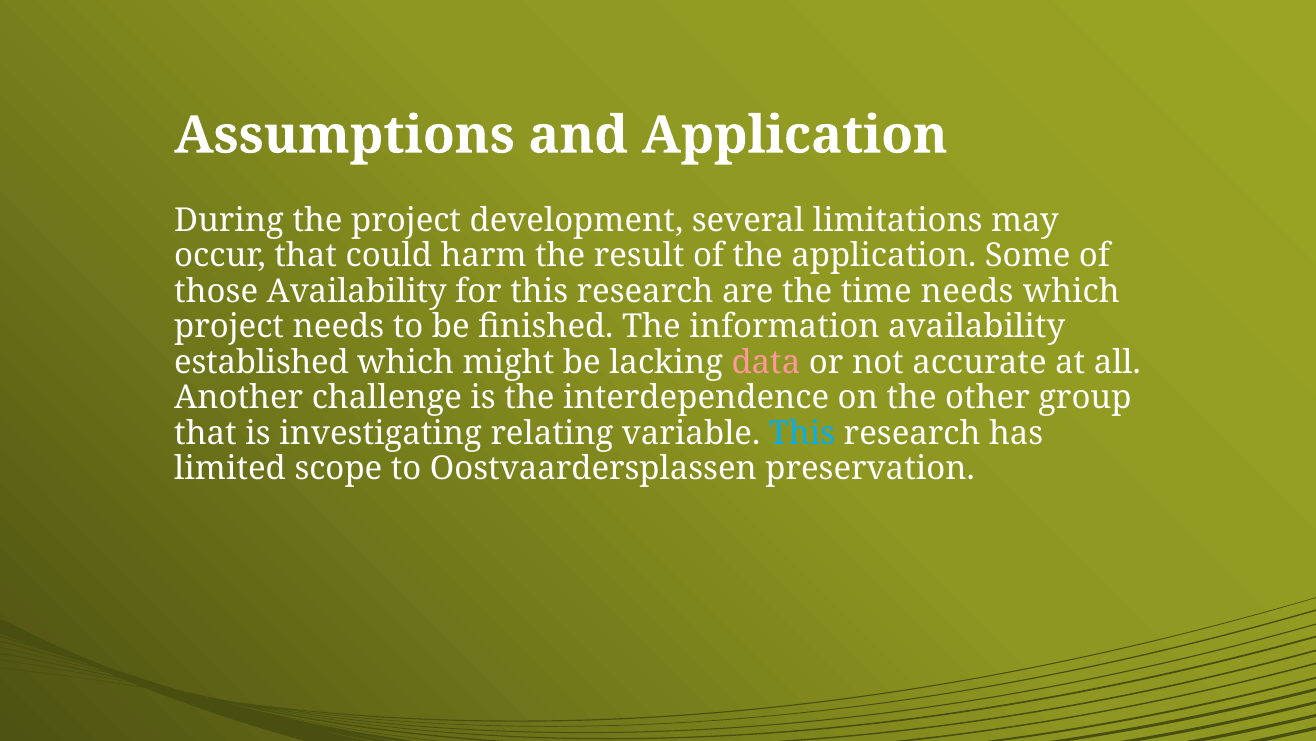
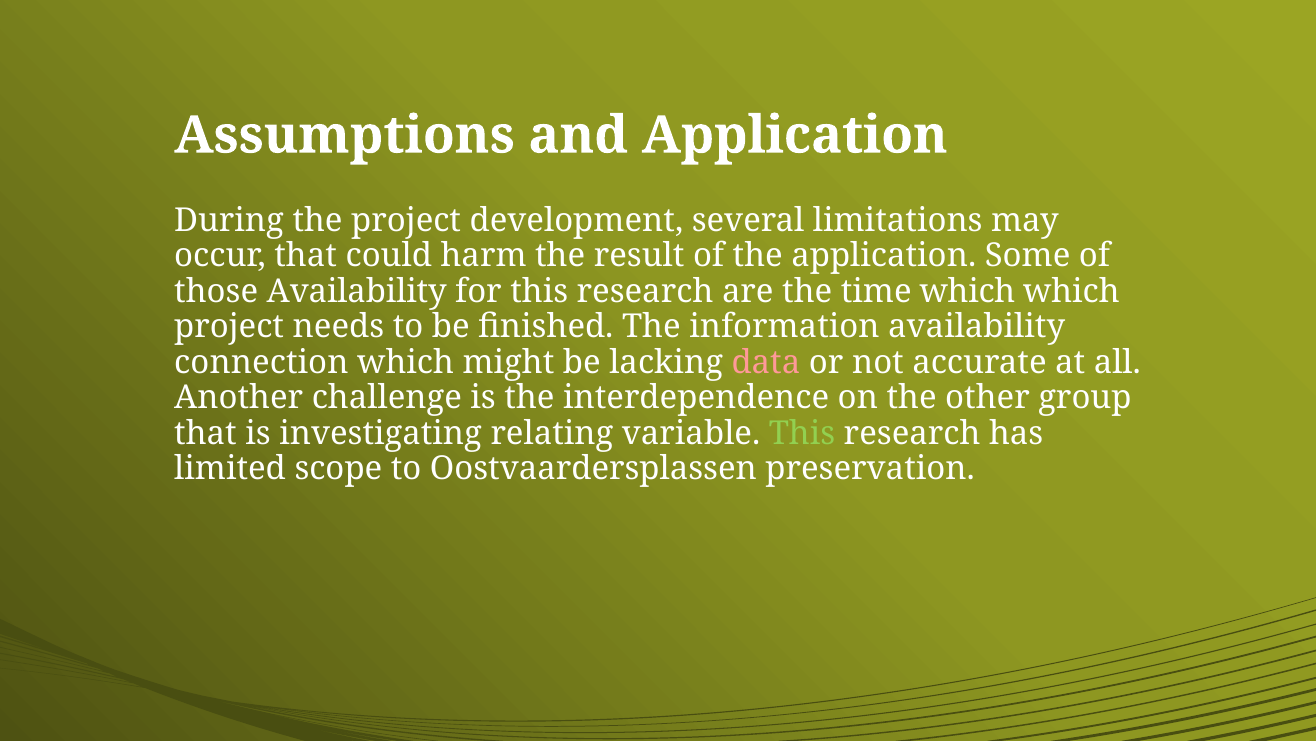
time needs: needs -> which (967, 291)
established: established -> connection (261, 362)
This colour: light blue -> light green (802, 433)
